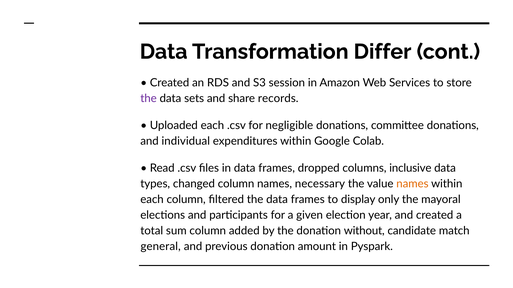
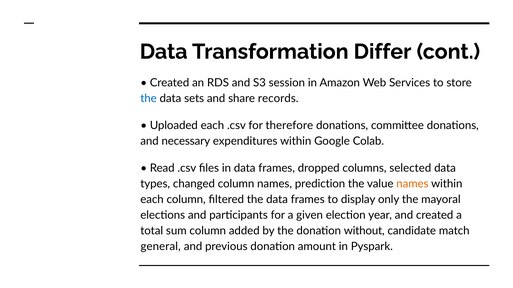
the colour: purple -> blue (149, 98)
negligible: negligible -> therefore (289, 126)
individual: individual -> necessary (186, 141)
inclusive: inclusive -> selected (410, 168)
necessary: necessary -> prediction (320, 184)
